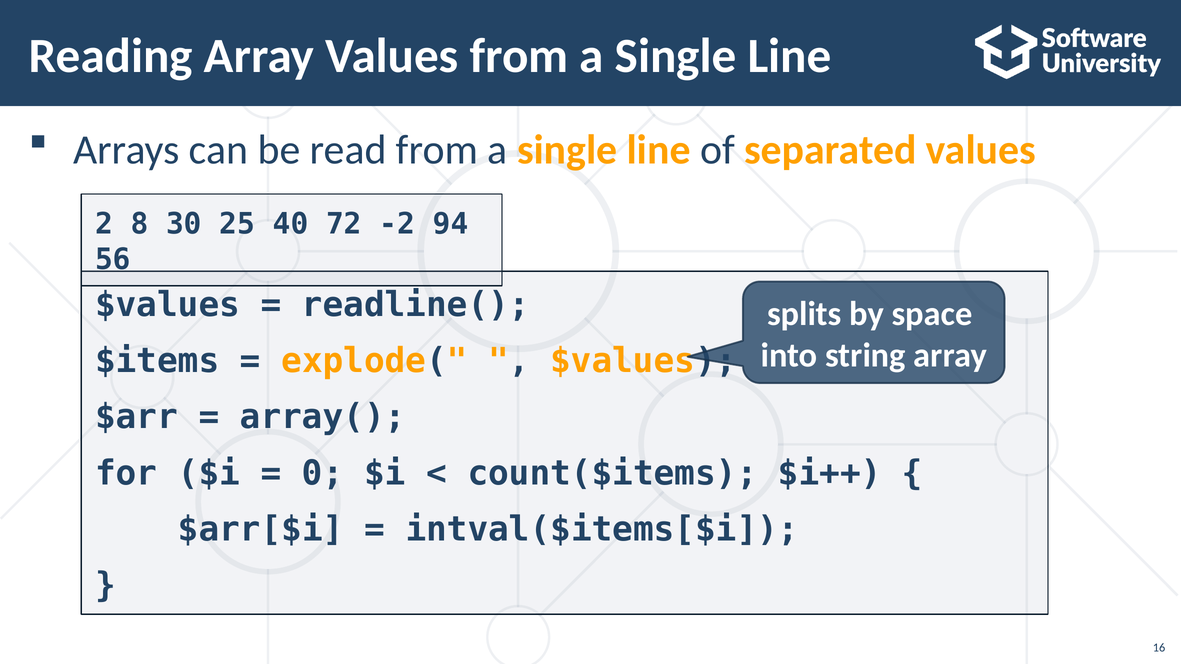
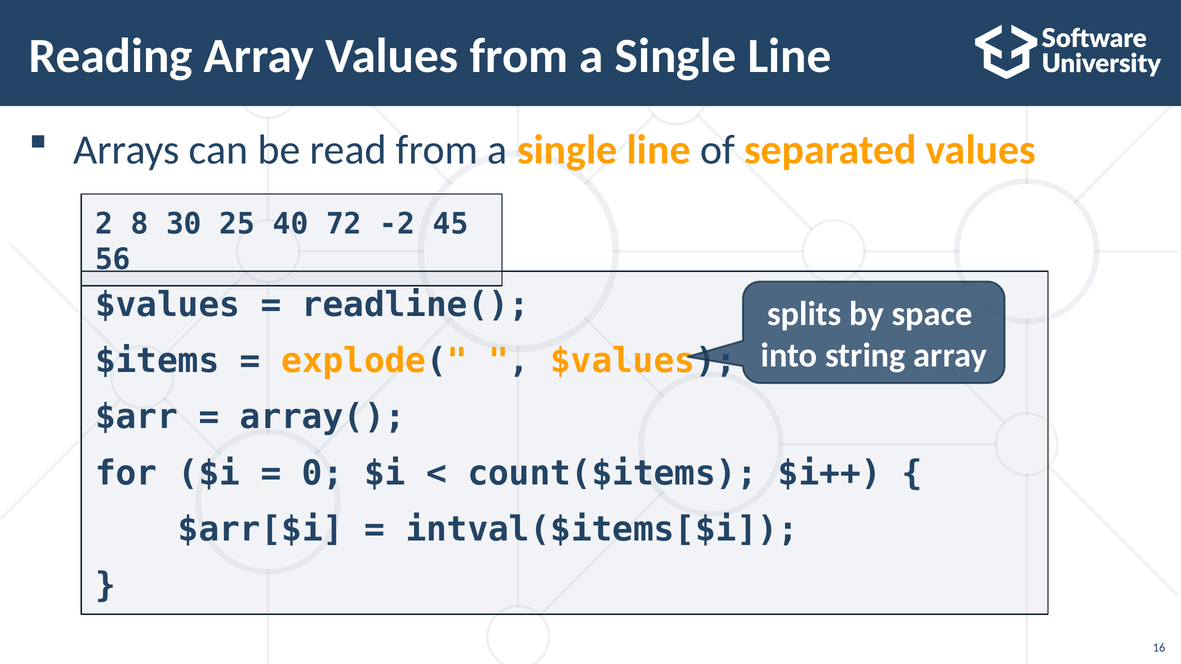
94: 94 -> 45 (451, 224)
